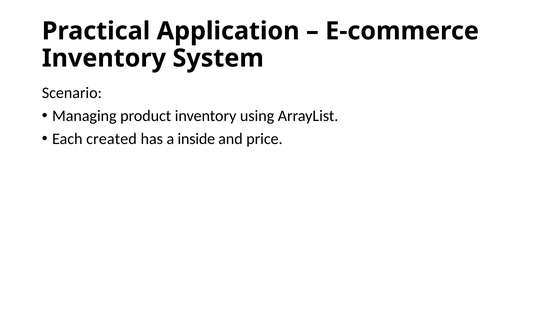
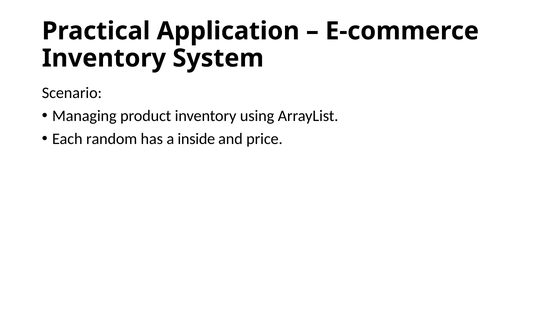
created: created -> random (112, 139)
